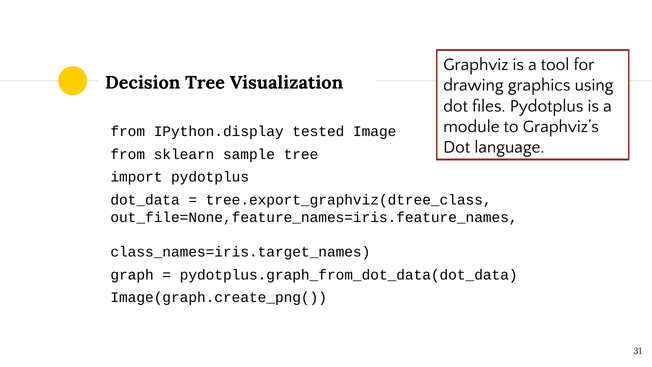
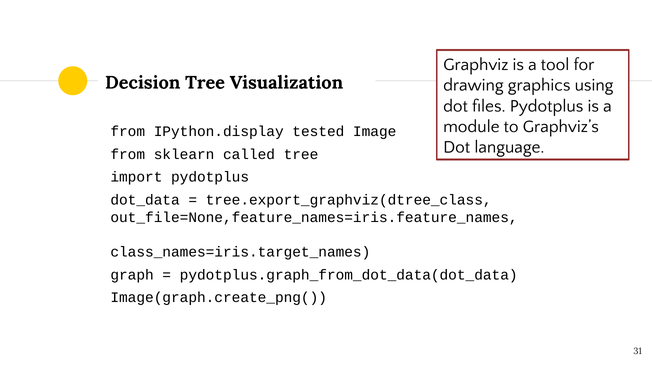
sample: sample -> called (249, 154)
